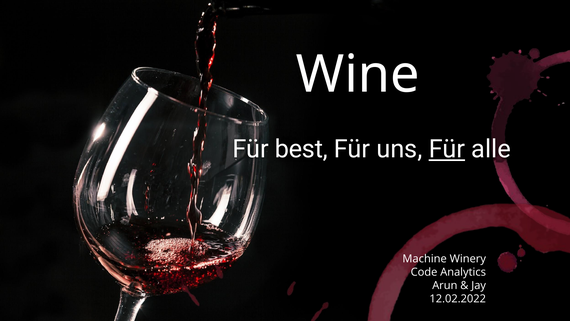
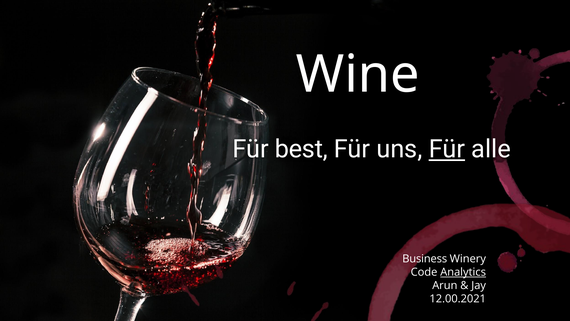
Machine: Machine -> Business (425, 258)
Analytics underline: none -> present (463, 272)
12.02.2022: 12.02.2022 -> 12.00.2021 (458, 298)
